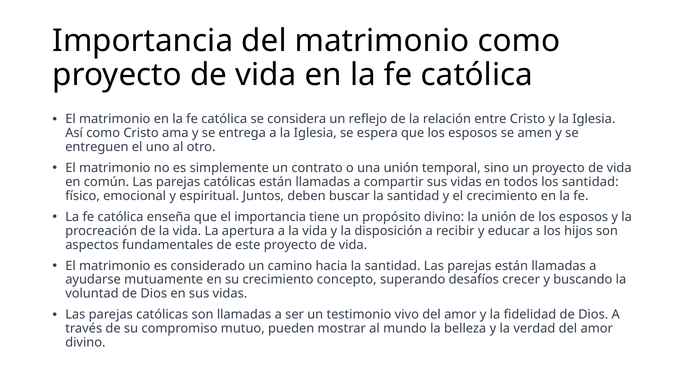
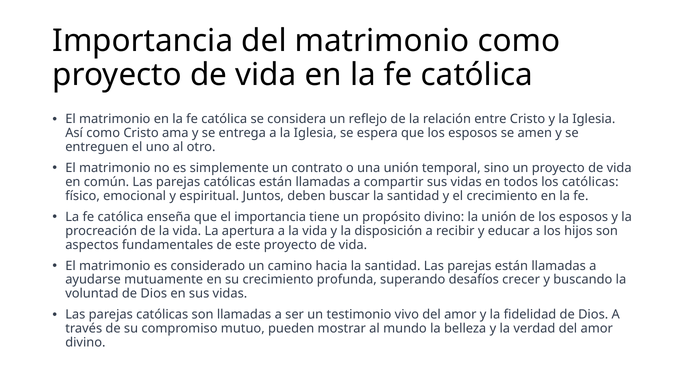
los santidad: santidad -> católicas (590, 182)
concepto: concepto -> profunda (347, 280)
